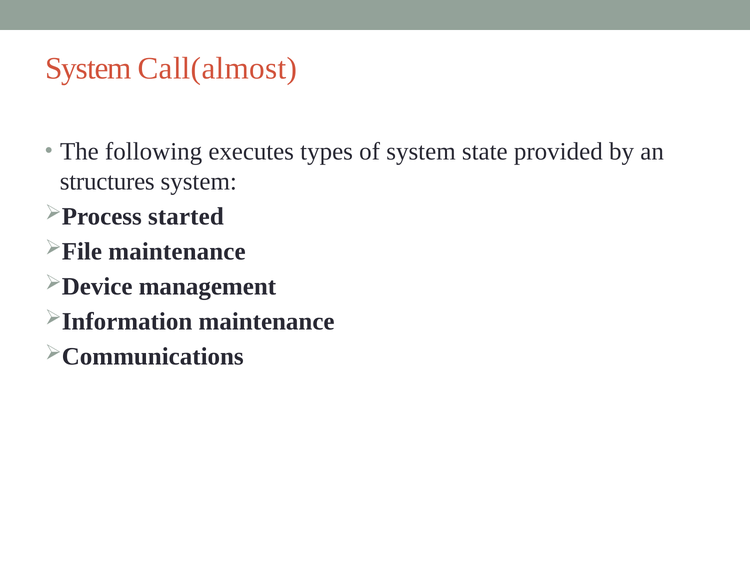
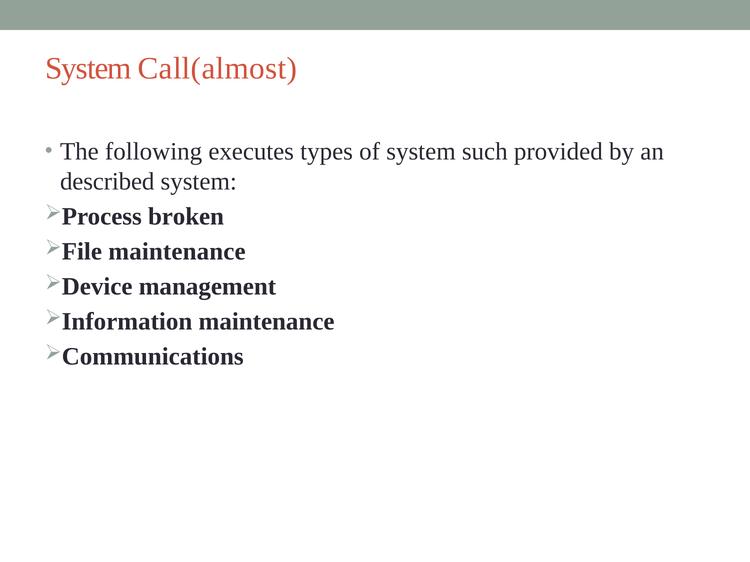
state: state -> such (485, 152)
structures: structures -> described (107, 182)
started: started -> broken (186, 217)
